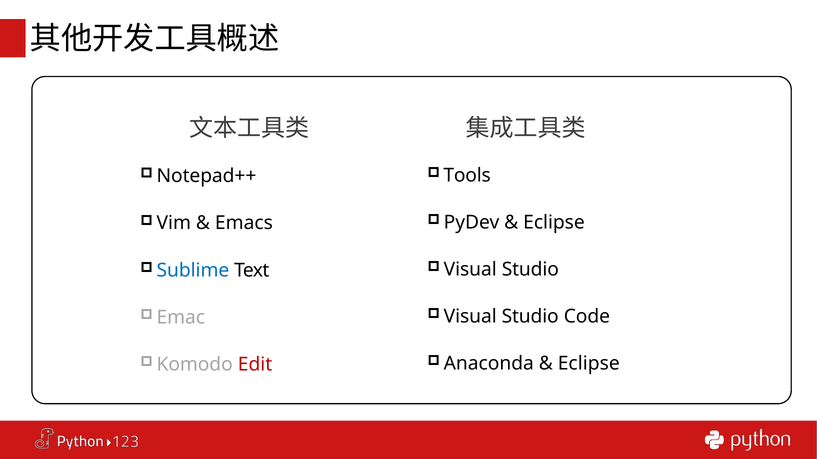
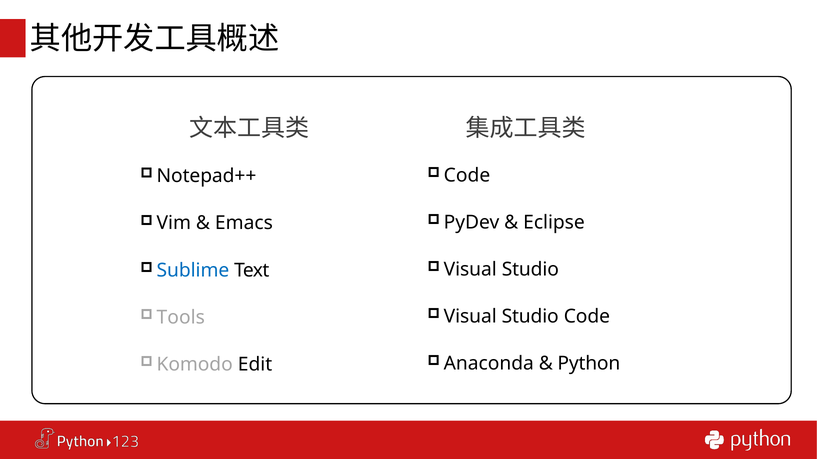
Tools: Tools -> Code (467, 175)
Emac: Emac -> Tools (181, 318)
Eclipse: Eclipse -> Python (589, 364)
Edit colour: red -> black (255, 365)
